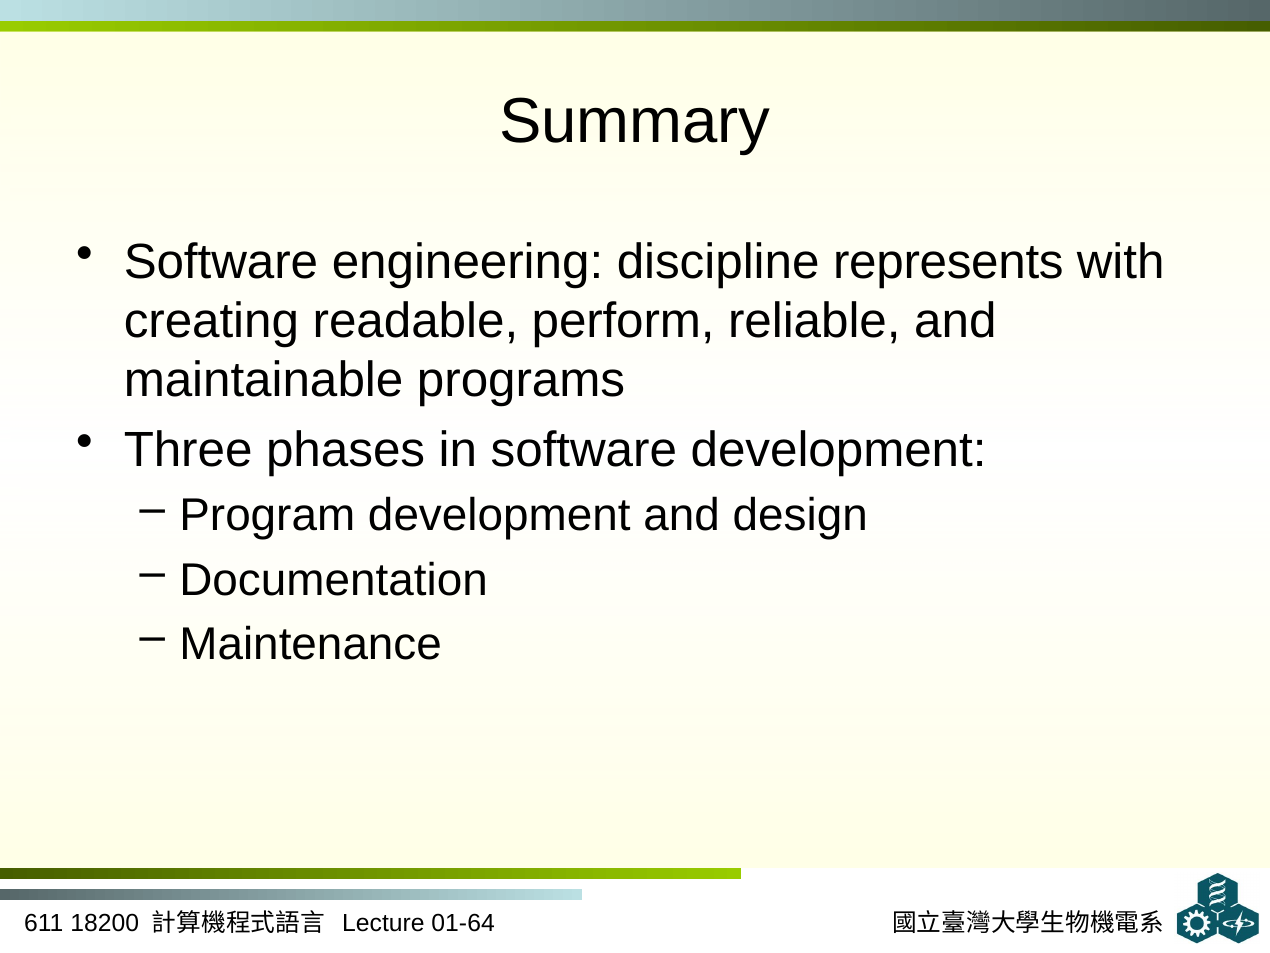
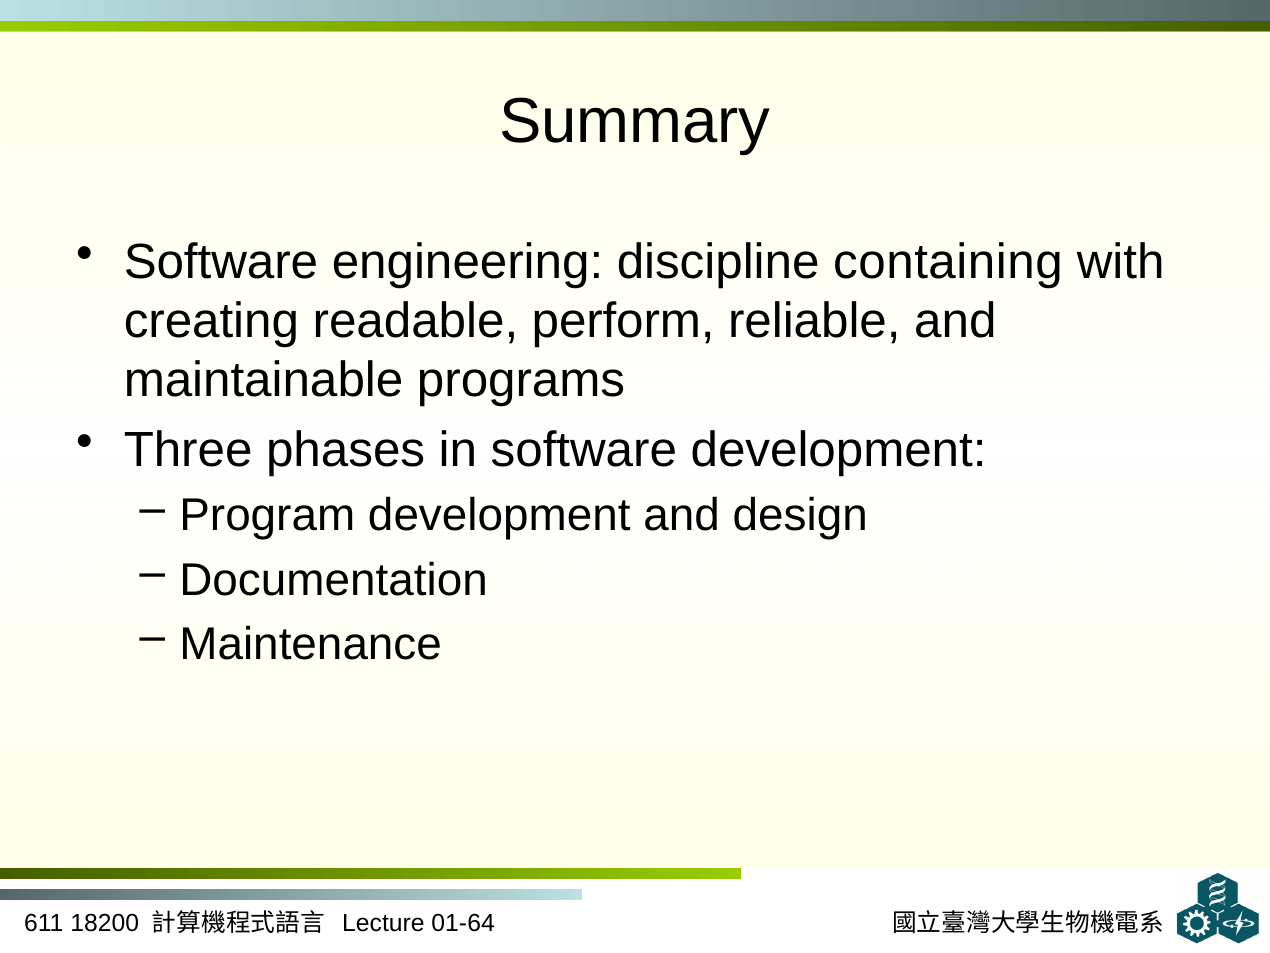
represents: represents -> containing (948, 262)
